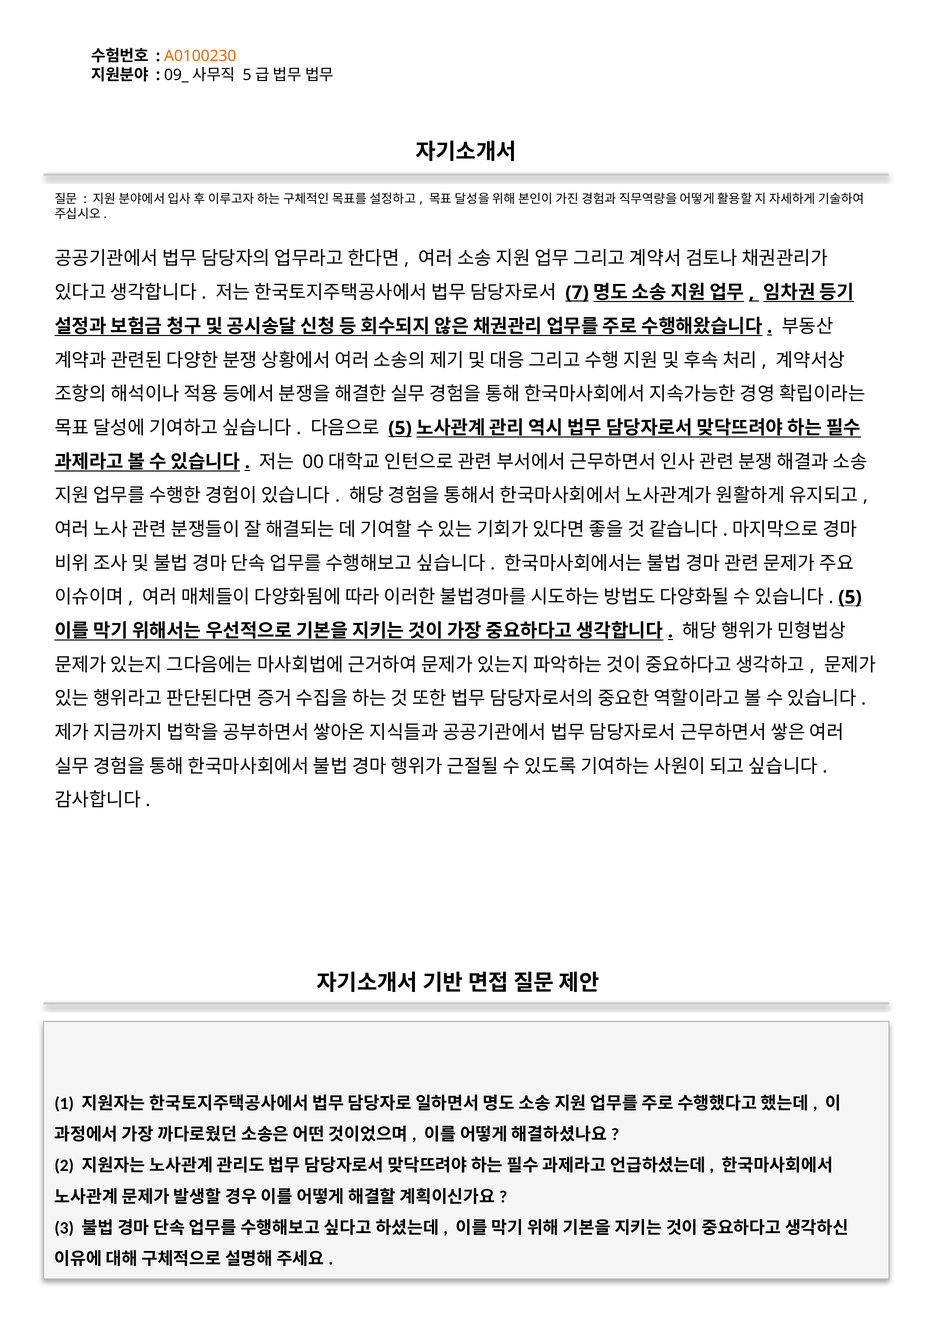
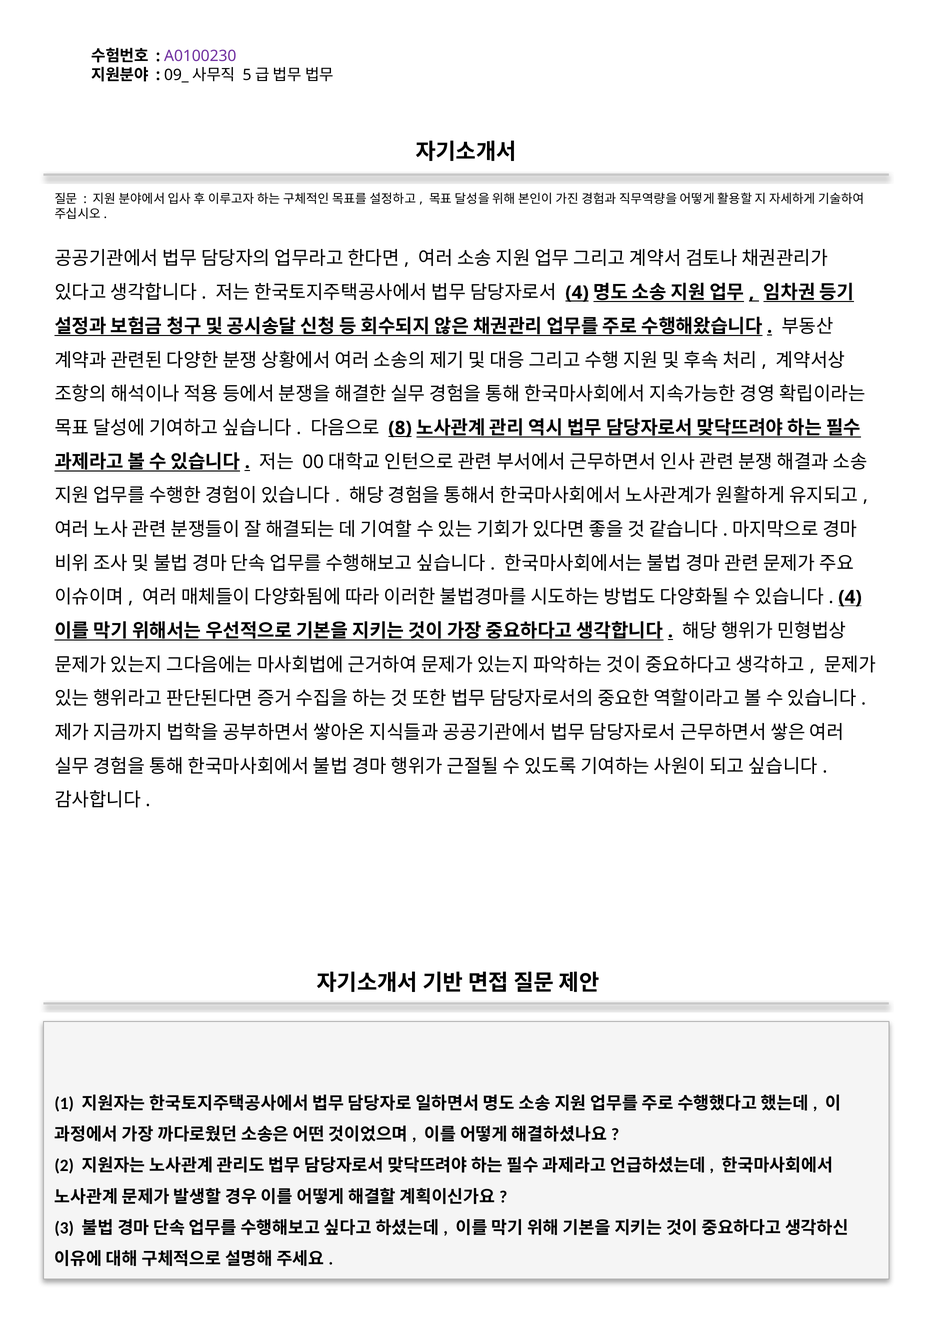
A0100230 colour: orange -> purple (200, 56)
7: 7 -> 4 (577, 292)
5: 5 -> 8 (400, 428)
5: 5 -> 4 (850, 597)
